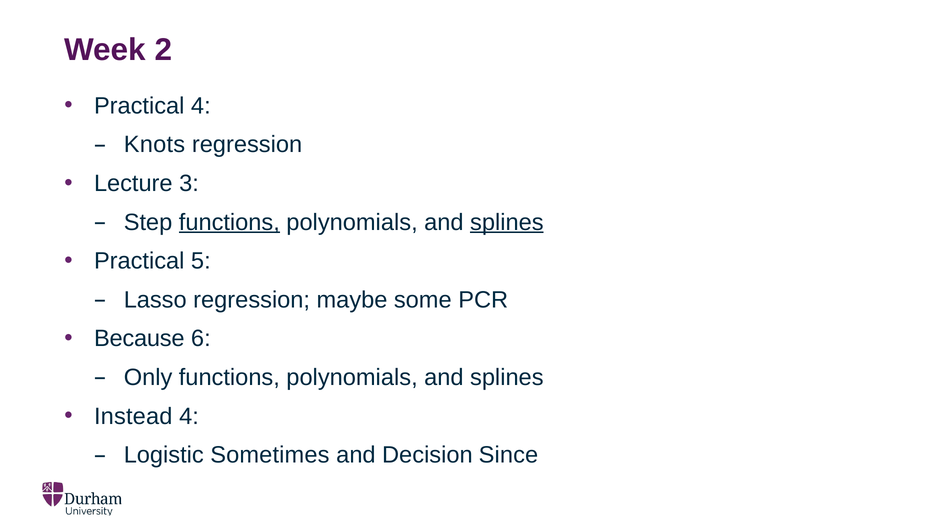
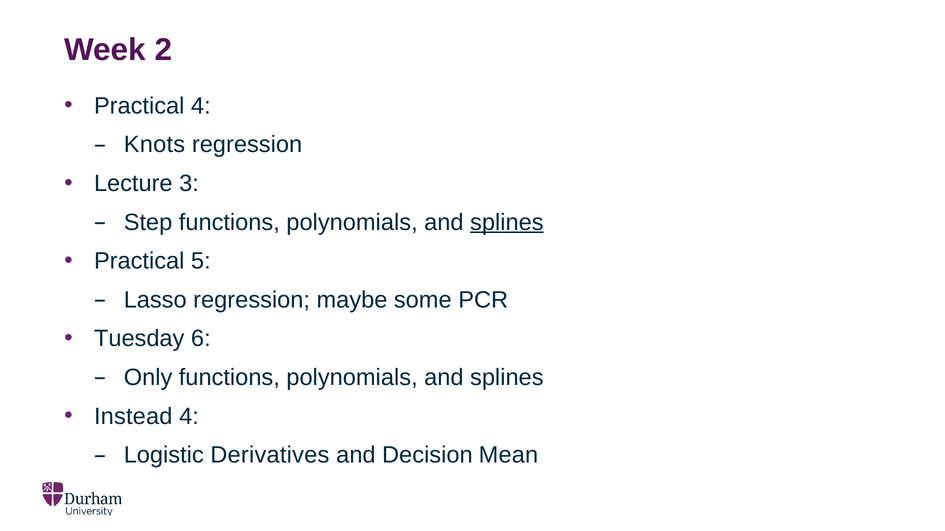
functions underline: present -> none (229, 223)
Because: Because -> Tuesday (139, 339)
Sometimes: Sometimes -> Derivatives (270, 456)
Since: Since -> Mean (508, 456)
